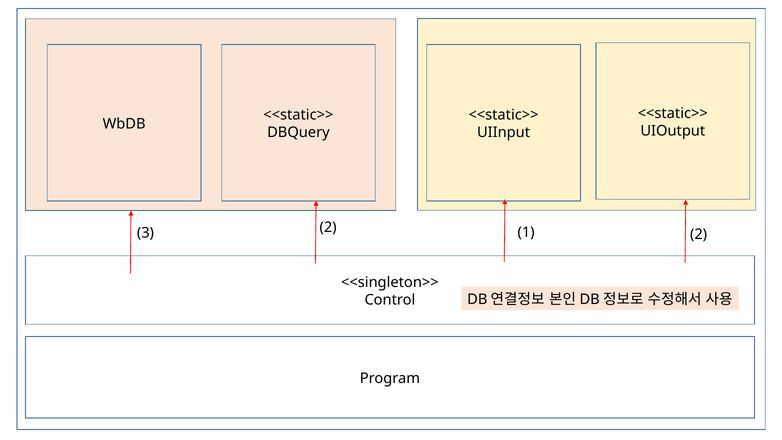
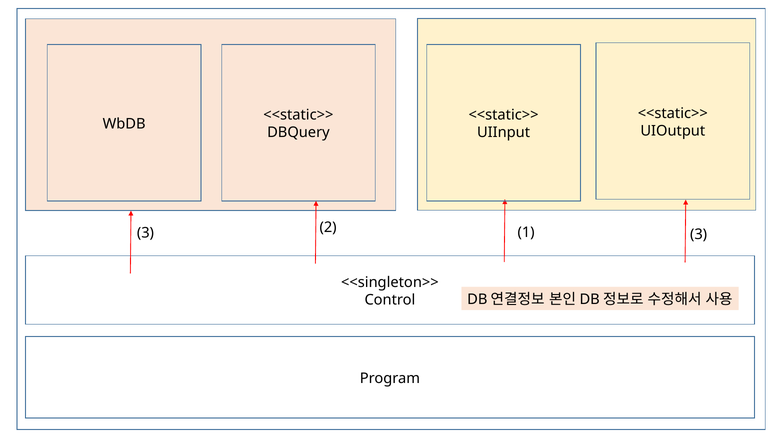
3 2: 2 -> 3 (699, 235)
